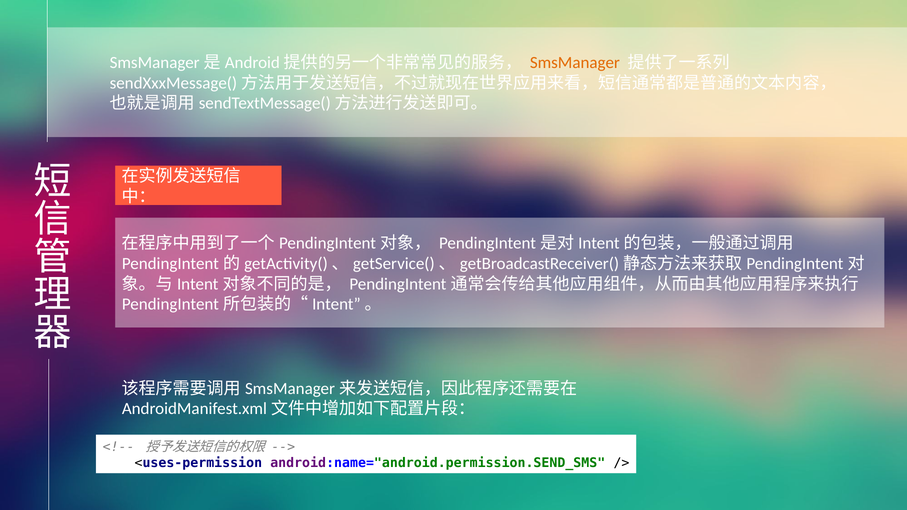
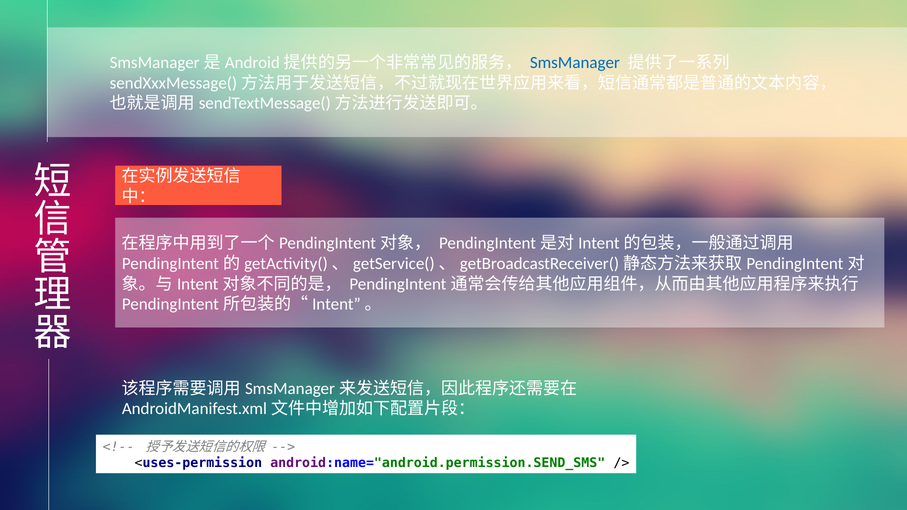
SmsManager colour: orange -> blue (575, 63)
